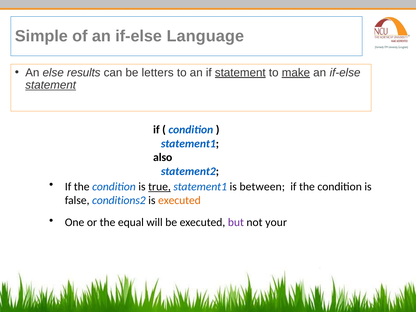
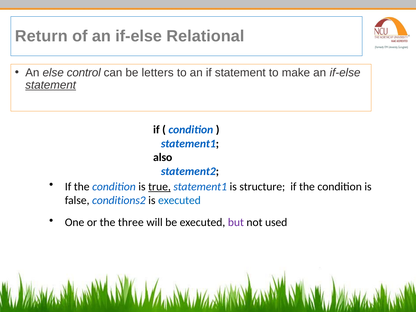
Simple: Simple -> Return (41, 36)
Language: Language -> Relational (205, 36)
results: results -> control (84, 73)
statement underline: present -> none (240, 73)
make underline: present -> none (296, 73)
between: between -> structure (262, 187)
executed colour: orange -> blue (179, 200)
equal: equal -> three (131, 222)
your: your -> used (276, 222)
